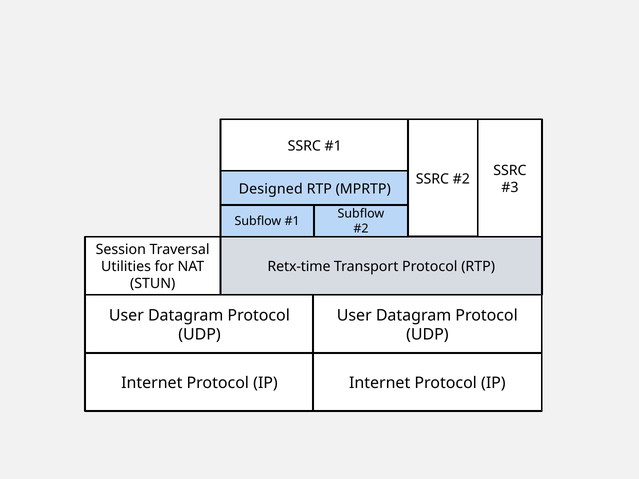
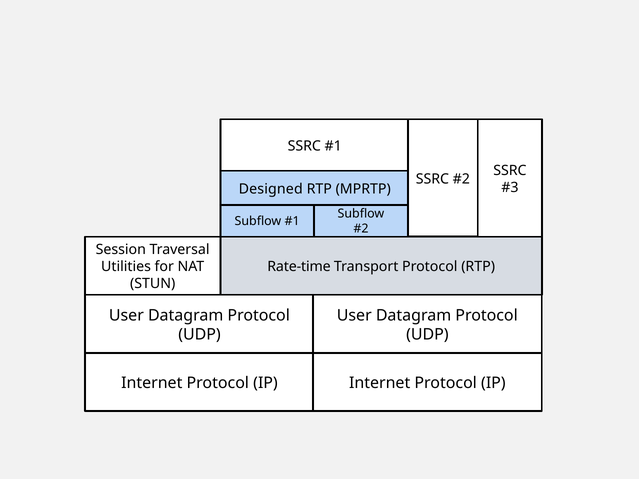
Retx-time: Retx-time -> Rate-time (299, 267)
